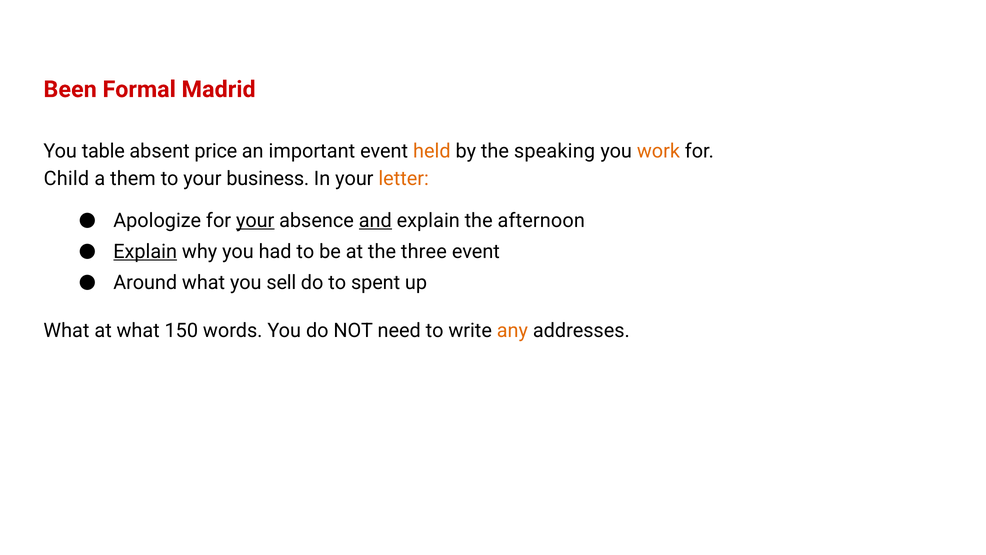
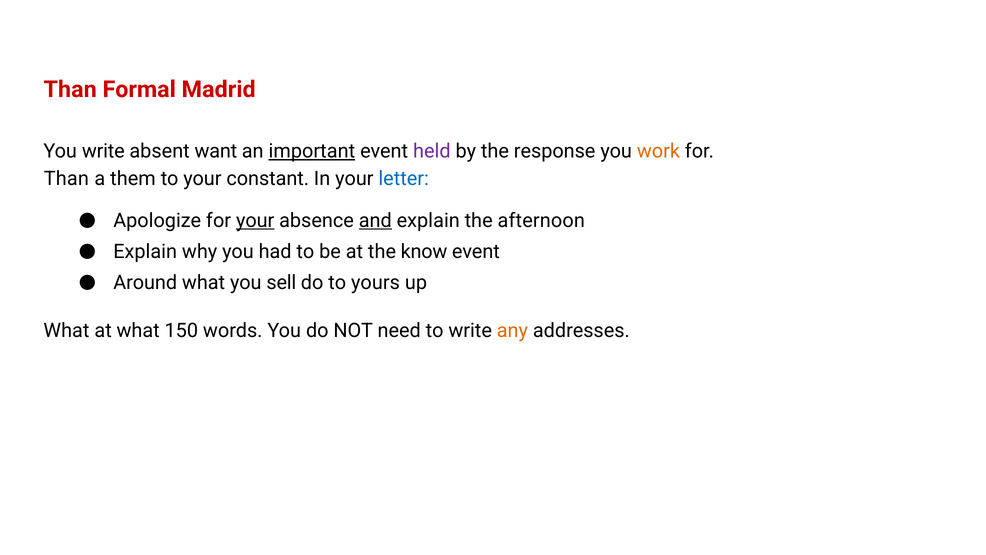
Been: Been -> Than (70, 89)
You table: table -> write (103, 151)
price: price -> want (216, 151)
important underline: none -> present (312, 151)
held colour: orange -> purple (432, 151)
speaking: speaking -> response (555, 151)
Child: Child -> Than (66, 178)
business: business -> constant (268, 178)
letter colour: orange -> blue (404, 178)
Explain underline: present -> none (145, 251)
three: three -> know (424, 251)
spent: spent -> yours (375, 282)
